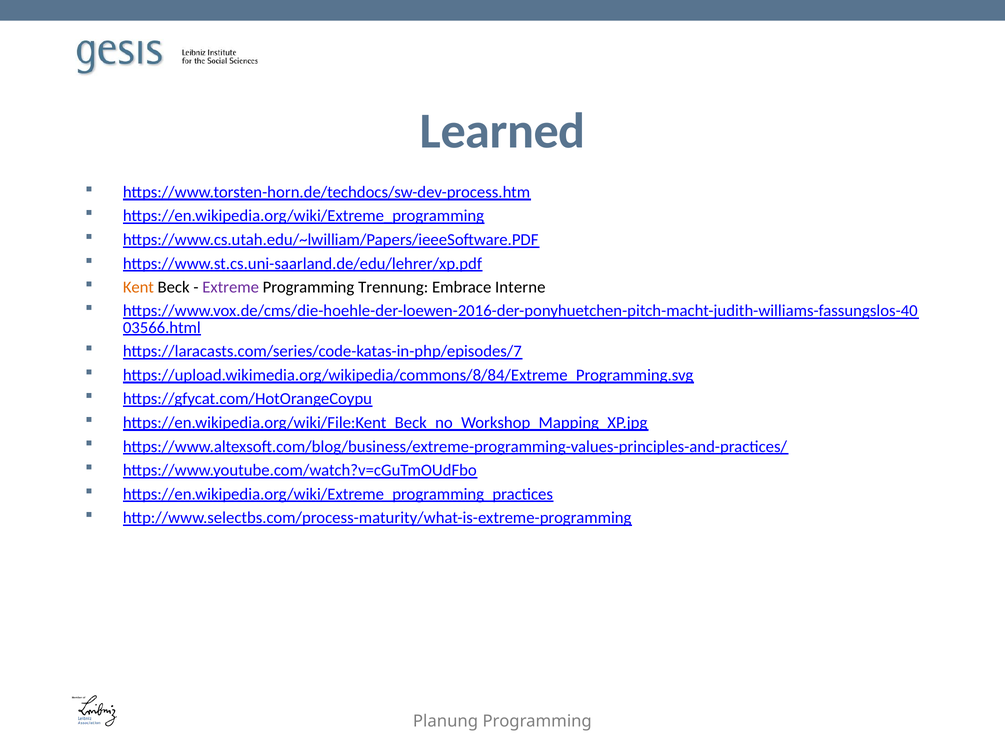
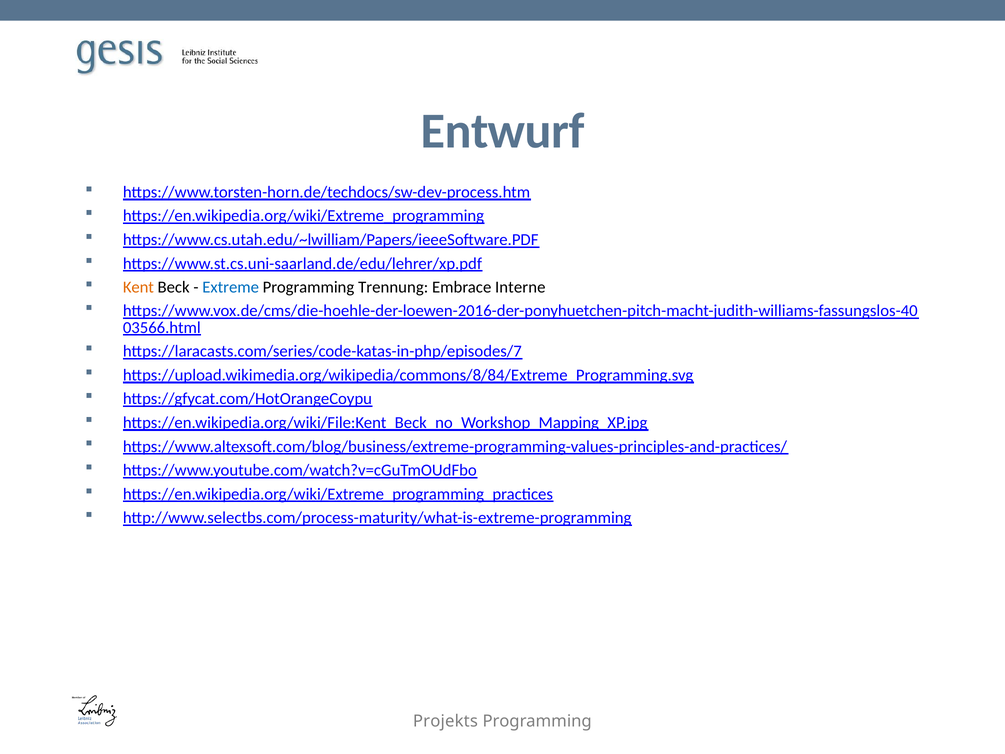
Learned: Learned -> Entwurf (503, 131)
Extreme colour: purple -> blue (231, 287)
Planung: Planung -> Projekts (445, 721)
